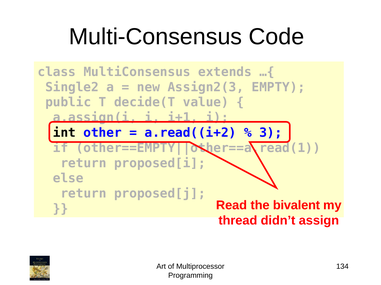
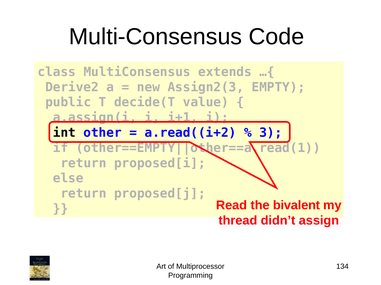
Single2: Single2 -> Derive2 (72, 87)
